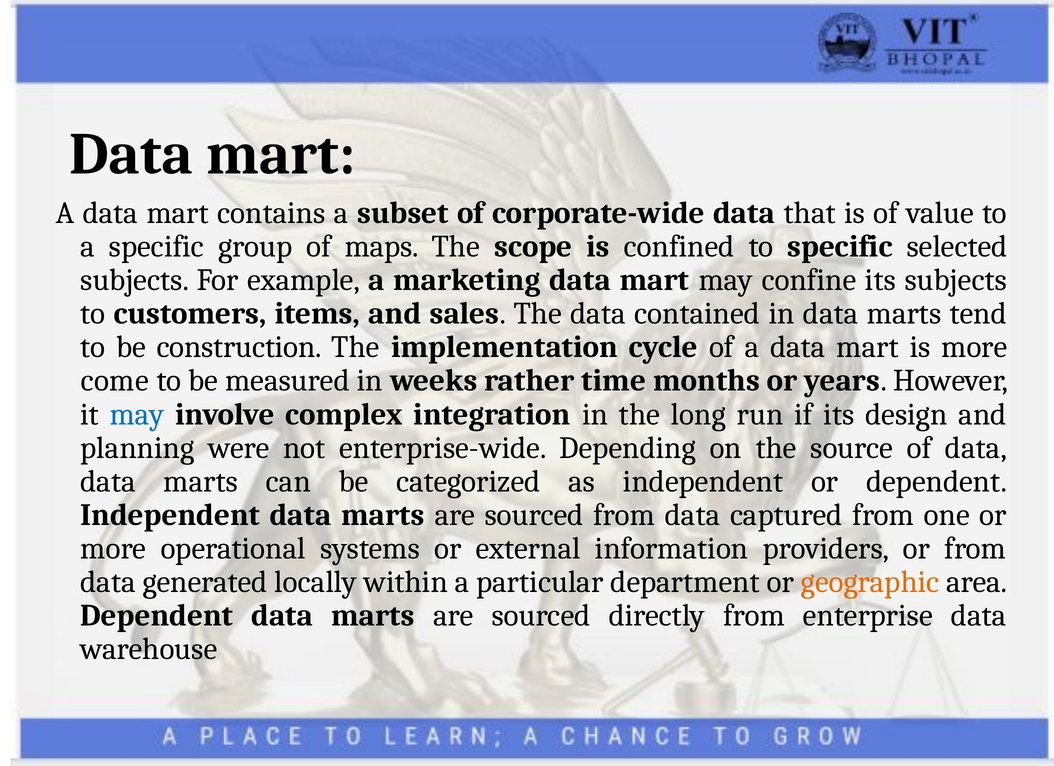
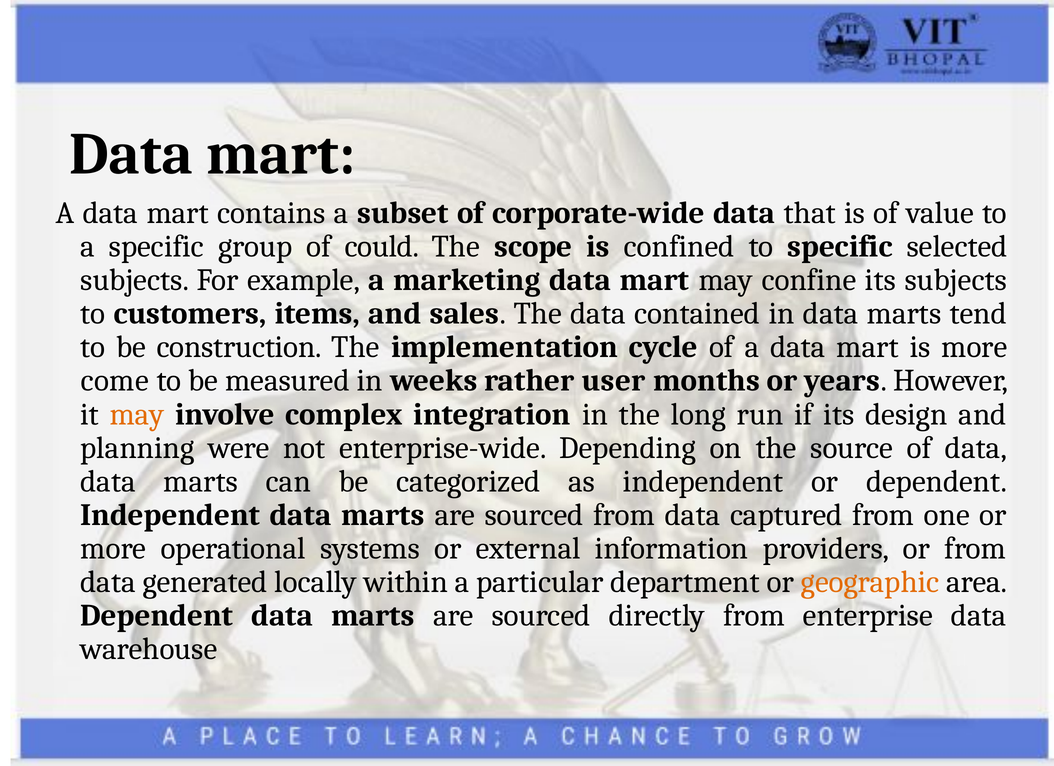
maps: maps -> could (382, 247)
time: time -> user (614, 381)
may colour: blue -> orange (137, 414)
